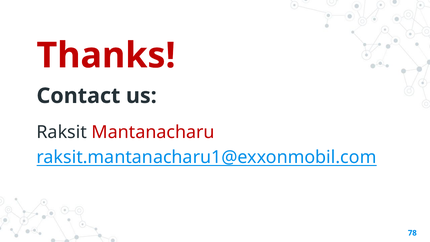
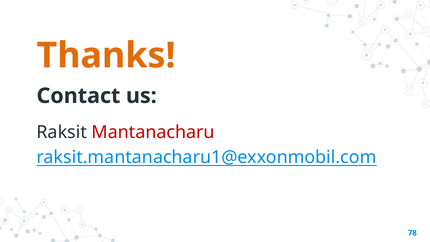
Thanks colour: red -> orange (106, 56)
